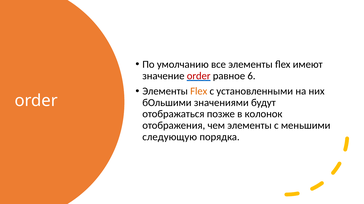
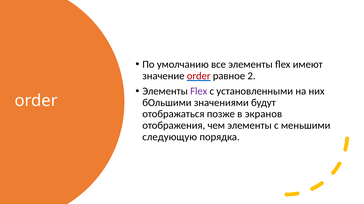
6: 6 -> 2 (251, 76)
Flex colour: orange -> purple (199, 92)
колонок: колонок -> экранов (263, 114)
